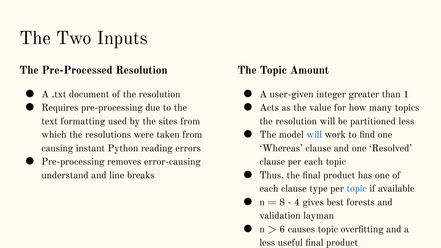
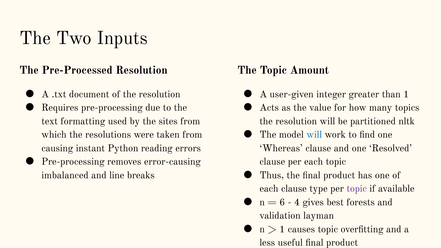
partitioned less: less -> nltk (407, 121)
understand: understand -> imbalanced (65, 175)
topic colour: blue -> purple (357, 189)
8: 8 -> 6 (282, 202)
6: 6 -> 1 (282, 229)
